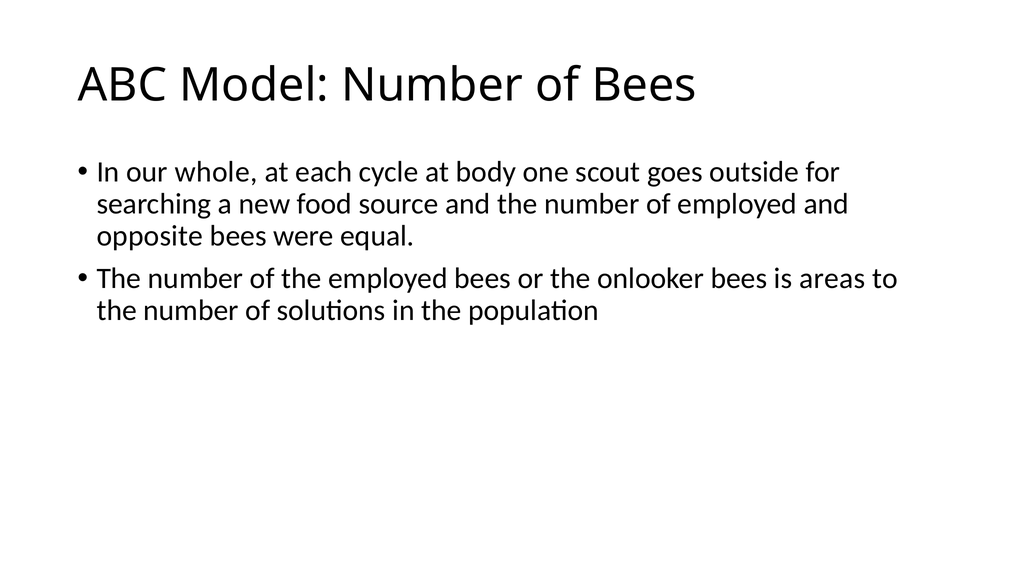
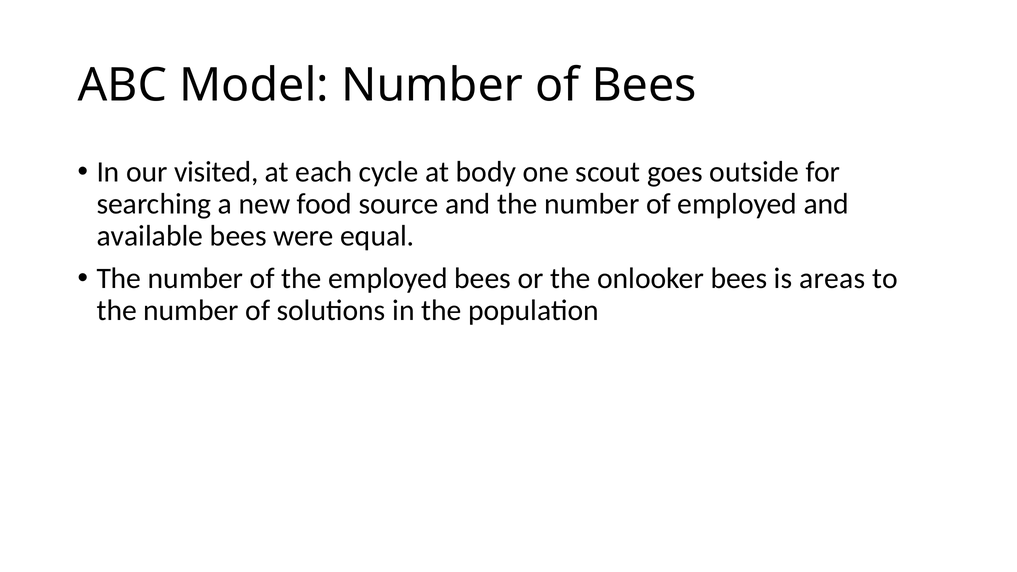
whole: whole -> visited (216, 172)
opposite: opposite -> available (150, 236)
